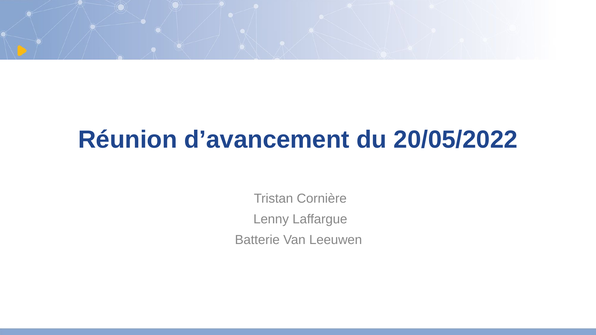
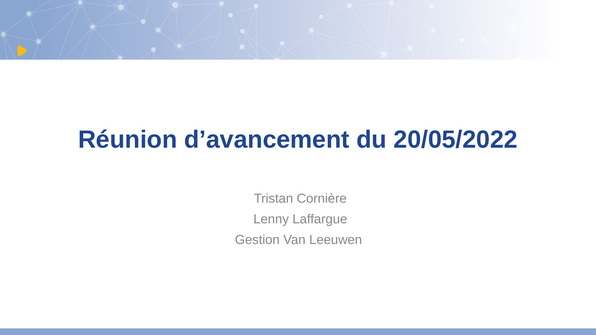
Batterie: Batterie -> Gestion (257, 240)
